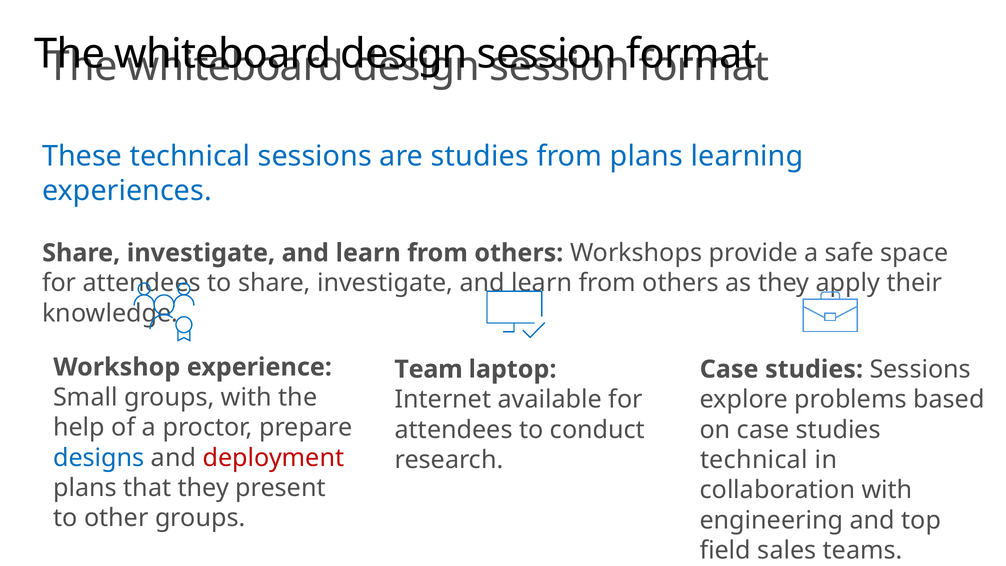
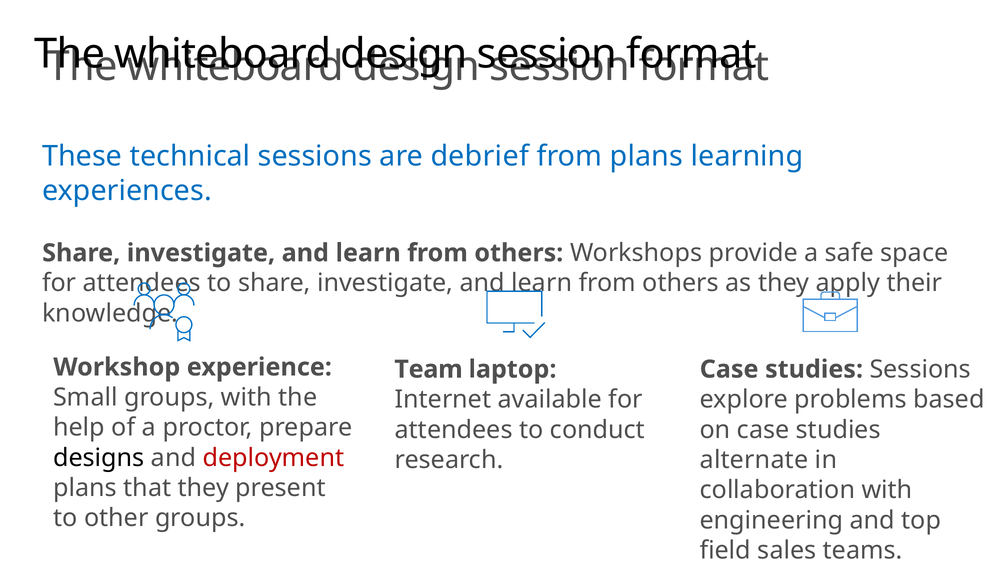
are studies: studies -> debrief (480, 156)
designs colour: blue -> black (99, 458)
technical: technical -> alternate (754, 460)
